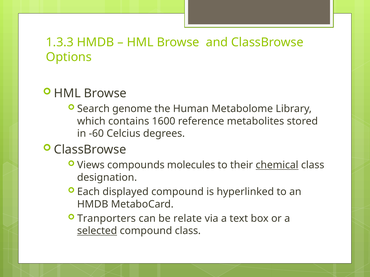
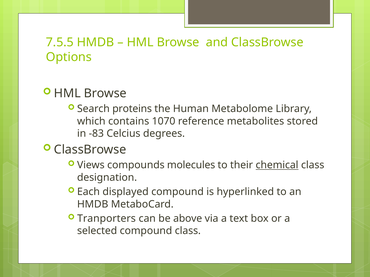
1.3.3: 1.3.3 -> 7.5.5 (60, 42)
genome: genome -> proteins (132, 109)
1600: 1600 -> 1070 (164, 121)
-60: -60 -> -83 (96, 134)
relate: relate -> above (188, 219)
selected underline: present -> none (97, 231)
